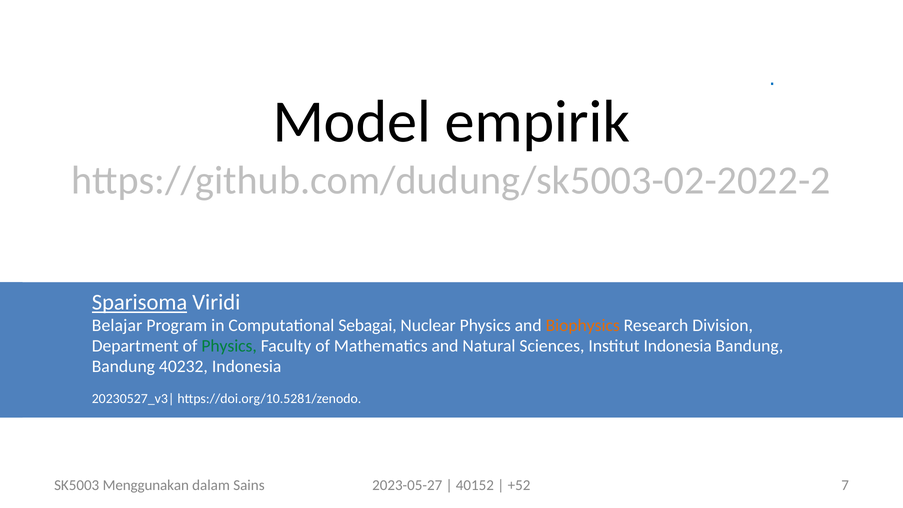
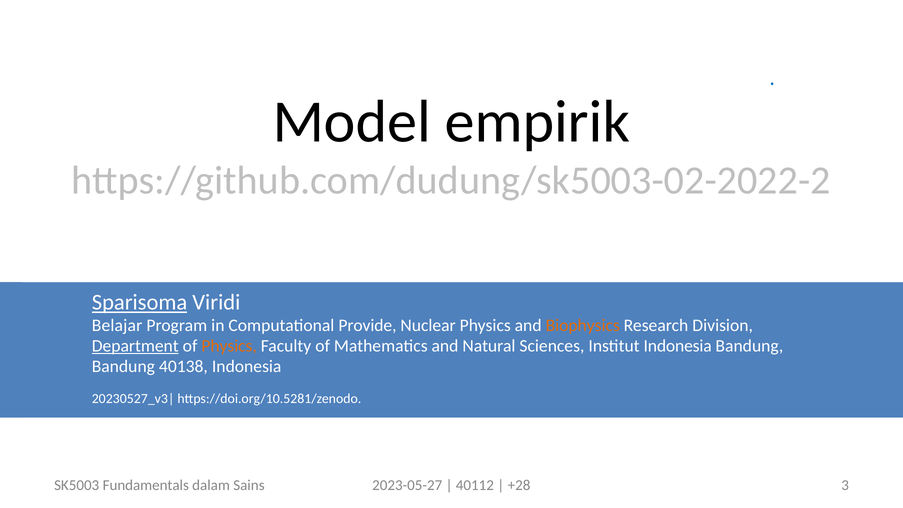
Sebagai: Sebagai -> Provide (367, 326)
Department underline: none -> present (135, 346)
Physics colour: green -> orange (229, 346)
40232: 40232 -> 40138 (183, 366)
Menggunakan: Menggunakan -> Fundamentals (146, 485)
40152: 40152 -> 40112 (475, 485)
+52: +52 -> +28 (519, 485)
7: 7 -> 3 (845, 485)
